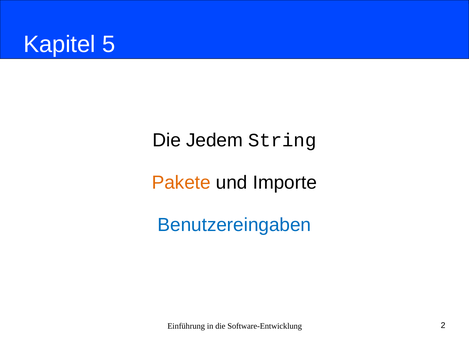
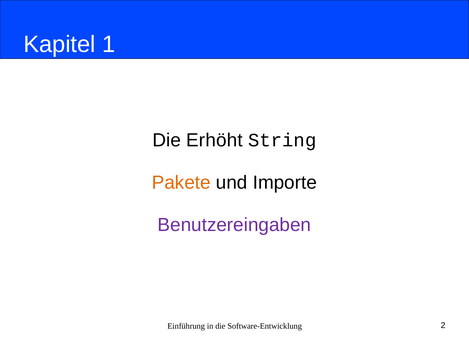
5: 5 -> 1 (109, 44)
Jedem: Jedem -> Erhöht (214, 140)
Benutzereingaben colour: blue -> purple (234, 225)
